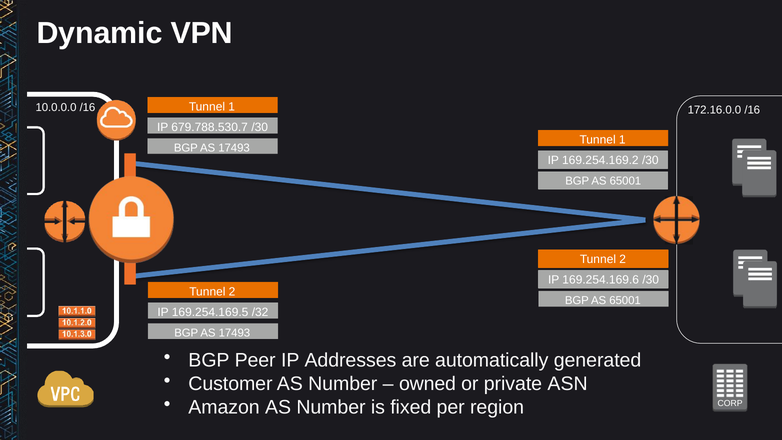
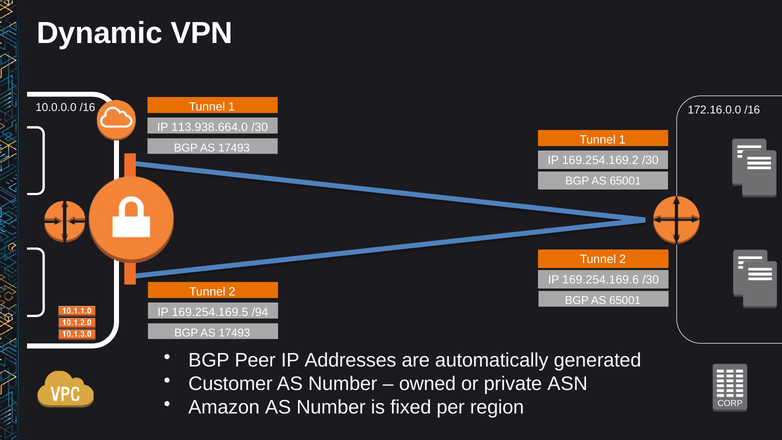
679.788.530.7: 679.788.530.7 -> 113.938.664.0 (210, 127)
/32: /32 -> /94 (260, 312)
